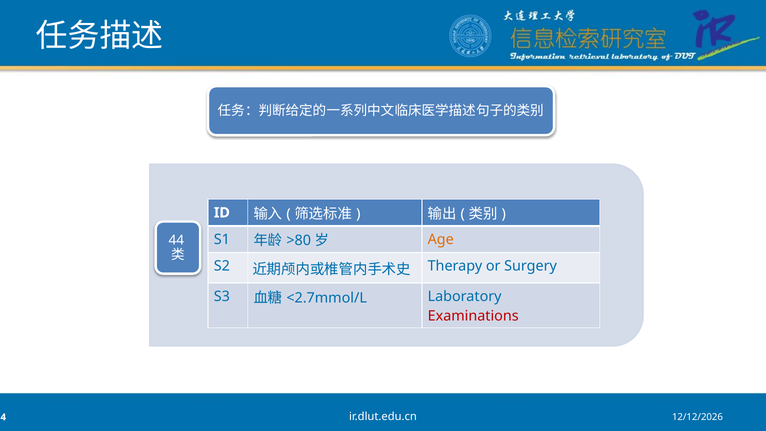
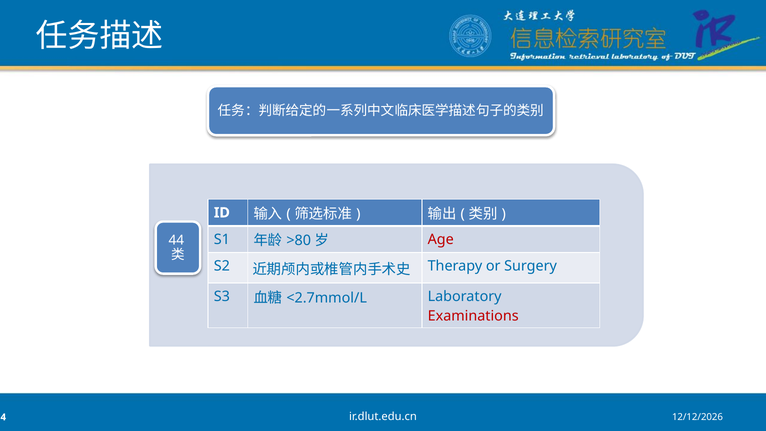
Age colour: orange -> red (441, 239)
